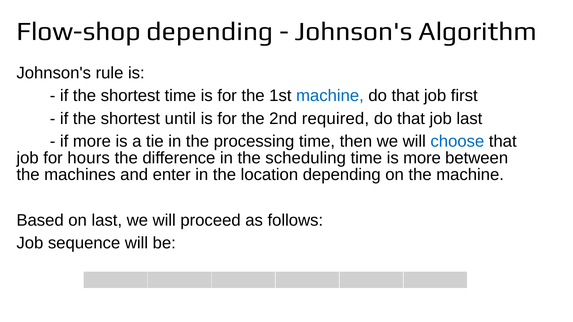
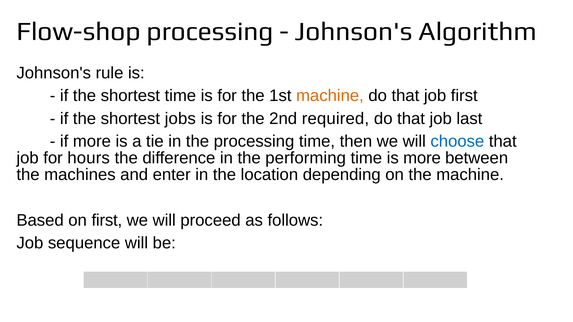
Flow-shop depending: depending -> processing (210, 31)
machine colour: blue -> orange (330, 96)
until: until -> jobs (180, 119)
scheduling: scheduling -> performing (306, 158)
on last: last -> first (107, 220)
